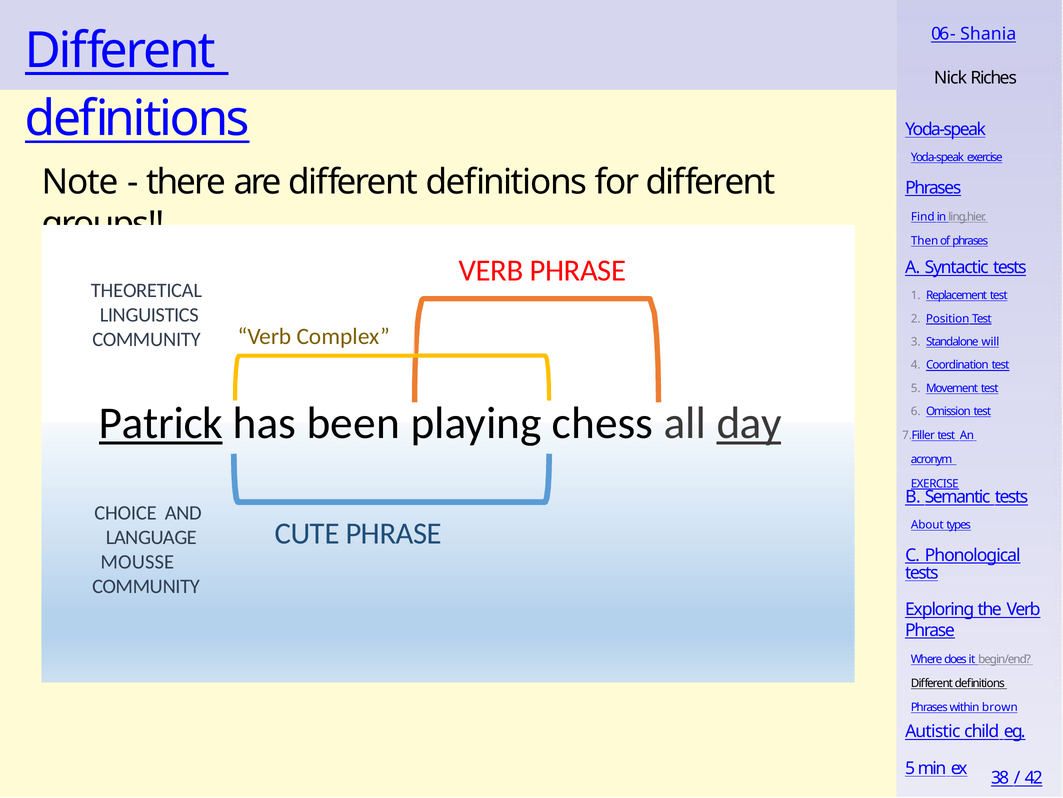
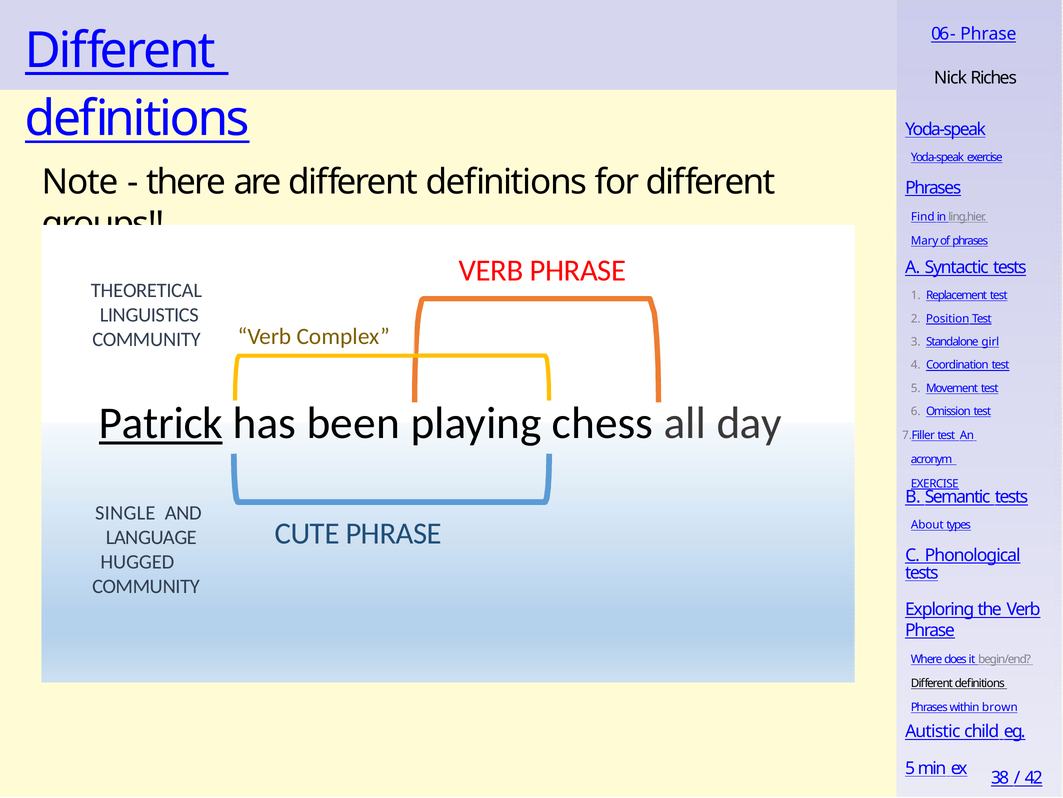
Shania: Shania -> Phrase (988, 34)
Then: Then -> Mary (925, 241)
will: will -> girl (990, 342)
day underline: present -> none (749, 423)
CHOICE: CHOICE -> SINGLE (125, 513)
MOUSSE: MOUSSE -> HUGGED (137, 562)
